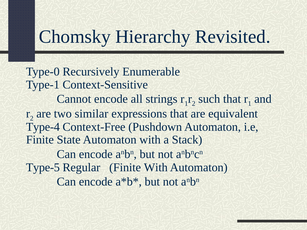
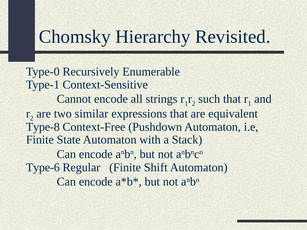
Type-4: Type-4 -> Type-8 (43, 127)
Type-5: Type-5 -> Type-6 (43, 168)
Finite With: With -> Shift (156, 168)
